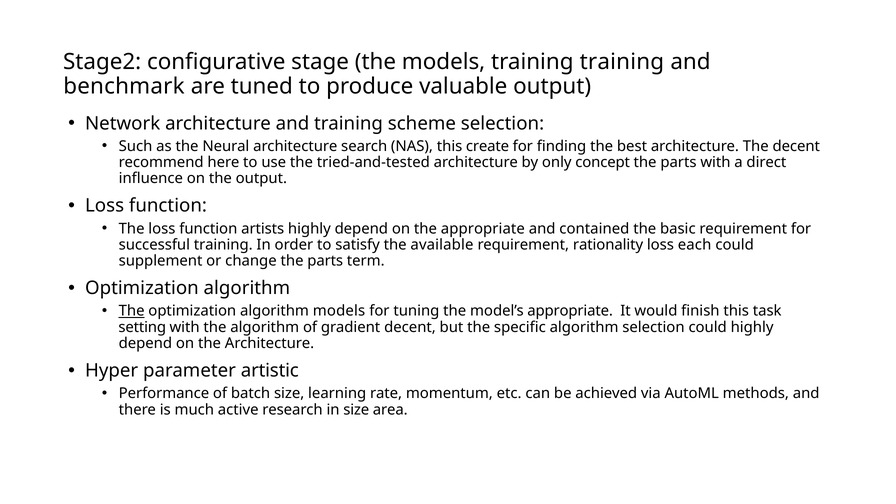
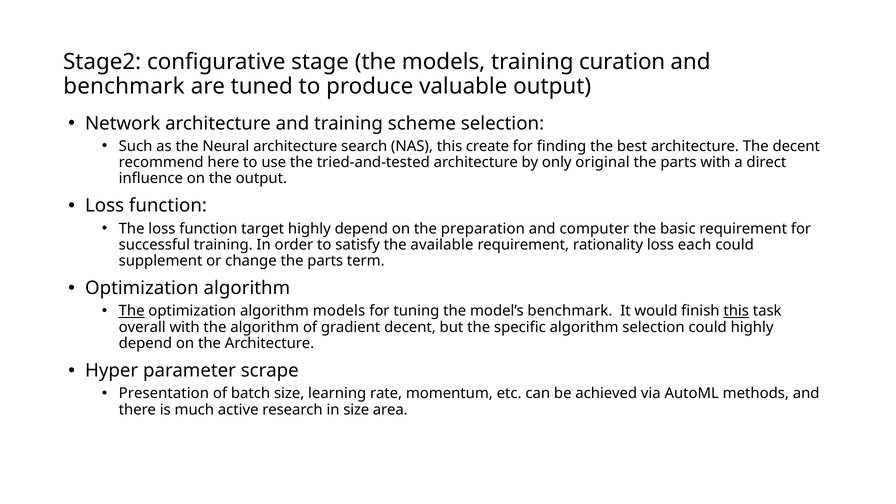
training training: training -> curation (622, 62)
concept: concept -> original (603, 162)
artists: artists -> target (263, 229)
the appropriate: appropriate -> preparation (483, 229)
contained: contained -> computer (594, 229)
model’s appropriate: appropriate -> benchmark (570, 311)
this underline: none -> present (736, 311)
setting: setting -> overall (142, 327)
artistic: artistic -> scrape (270, 371)
Performance: Performance -> Presentation (164, 394)
